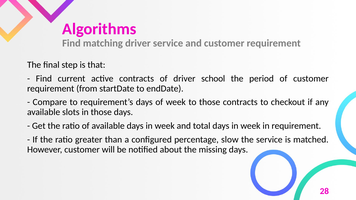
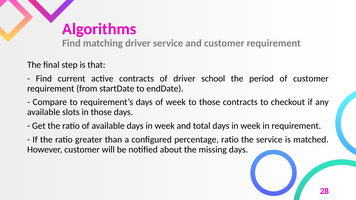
percentage slow: slow -> ratio (230, 140)
